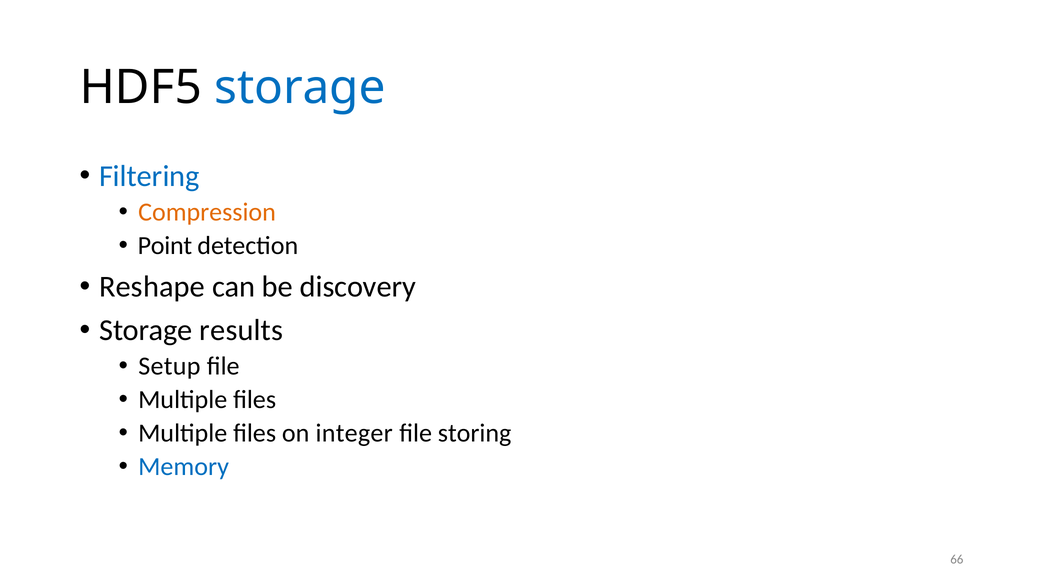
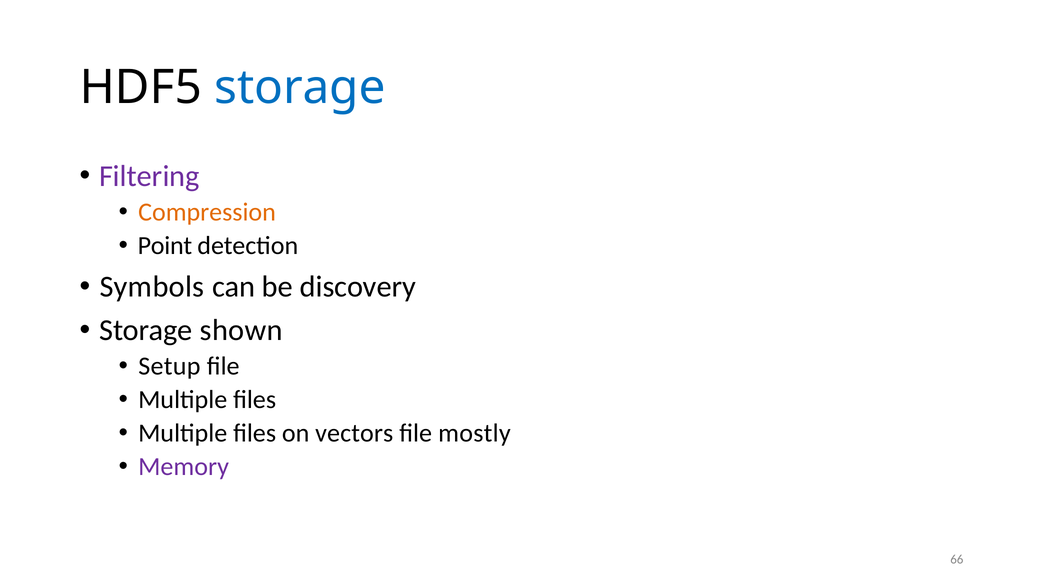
Filtering colour: blue -> purple (149, 176)
Reshape: Reshape -> Symbols (152, 287)
results: results -> shown (241, 331)
integer: integer -> vectors (354, 434)
storing: storing -> mostly (474, 434)
Memory colour: blue -> purple (184, 467)
